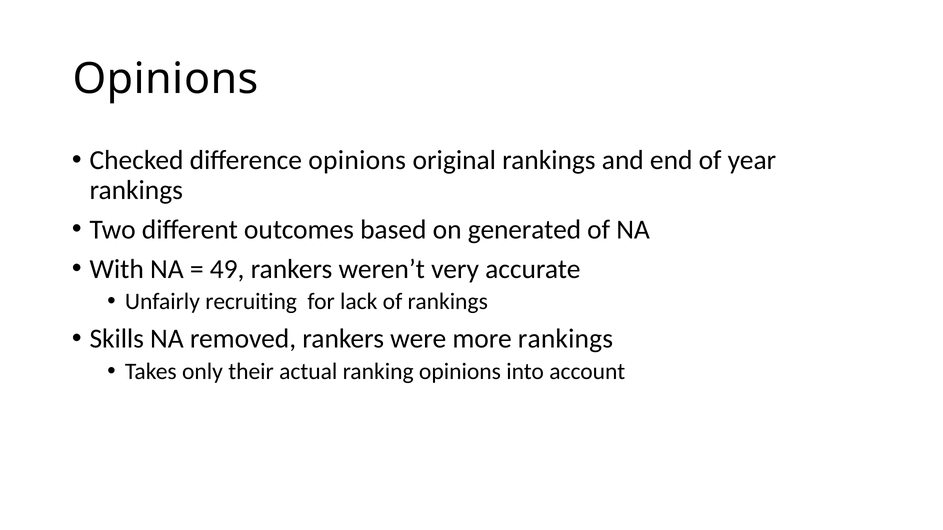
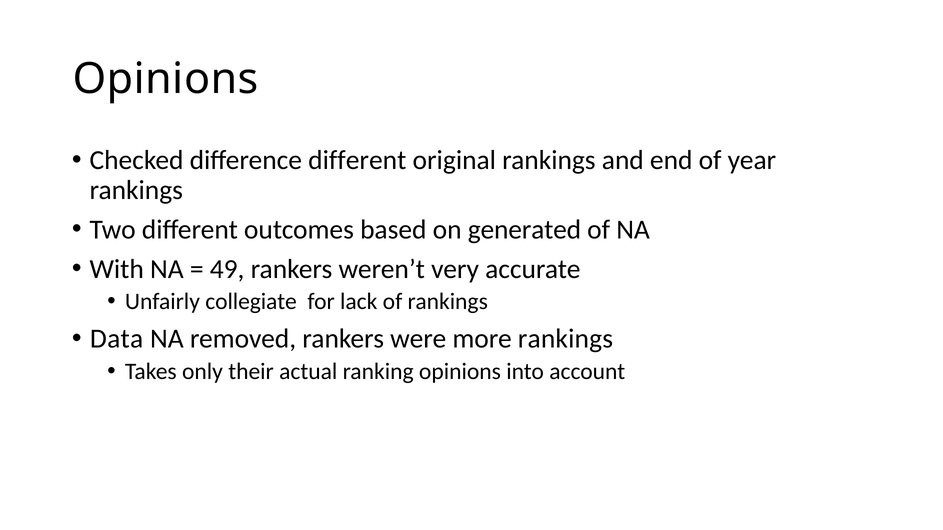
difference opinions: opinions -> different (357, 160)
recruiting: recruiting -> collegiate (251, 302)
Skills: Skills -> Data (117, 339)
